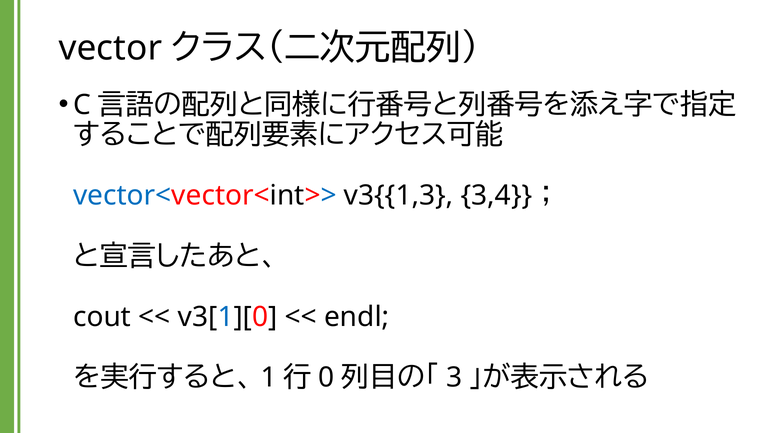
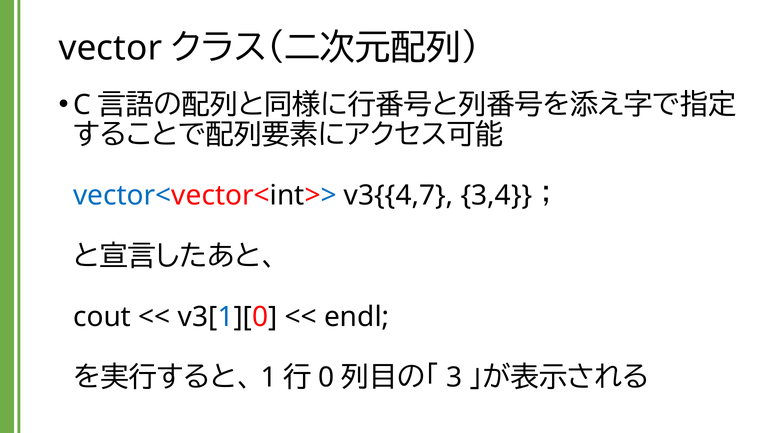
v3{{1,3: v3{{1,3 -> v3{{4,7 (399, 196)
